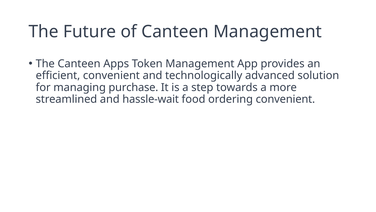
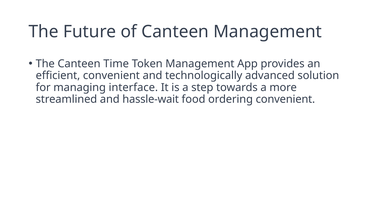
Apps: Apps -> Time (116, 64)
purchase: purchase -> interface (133, 87)
